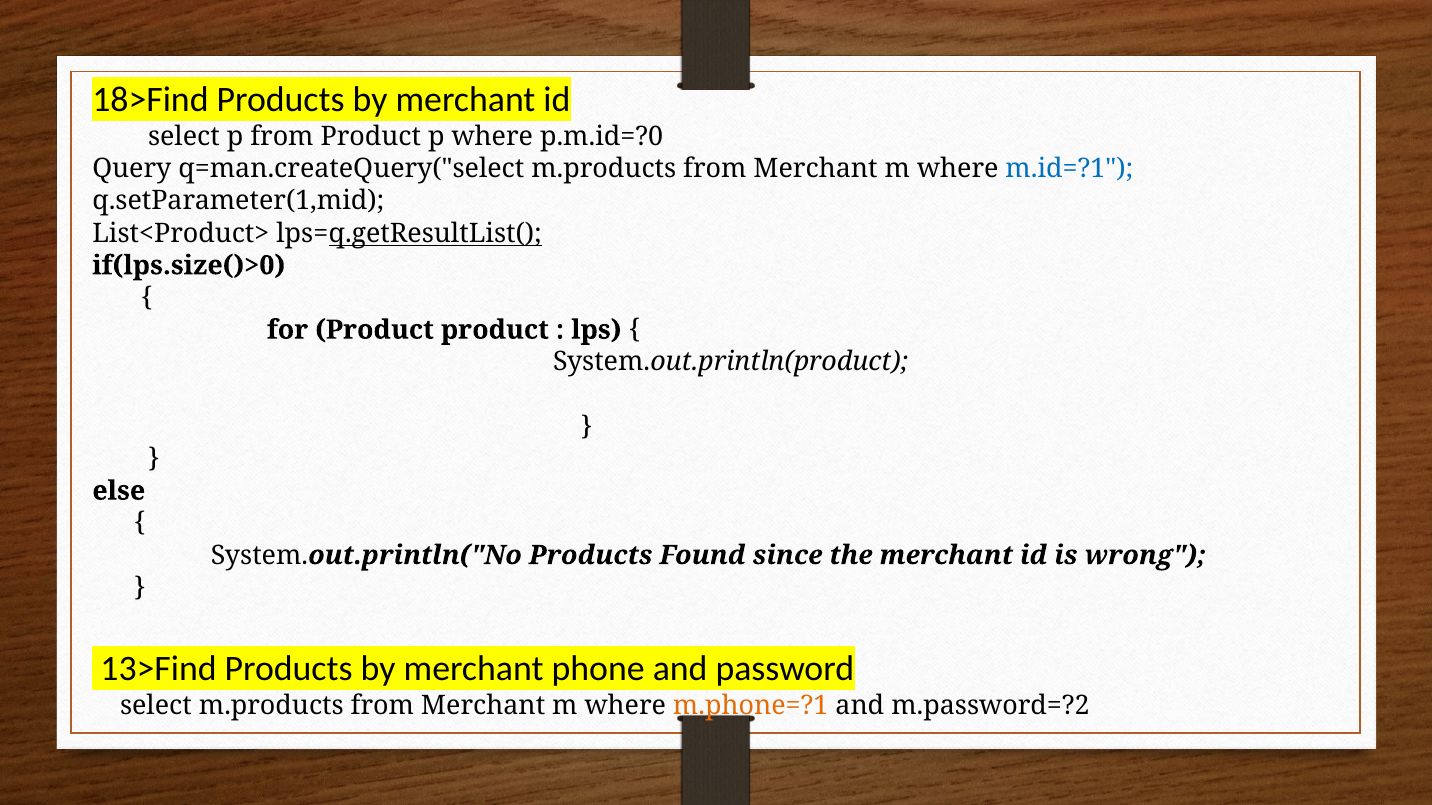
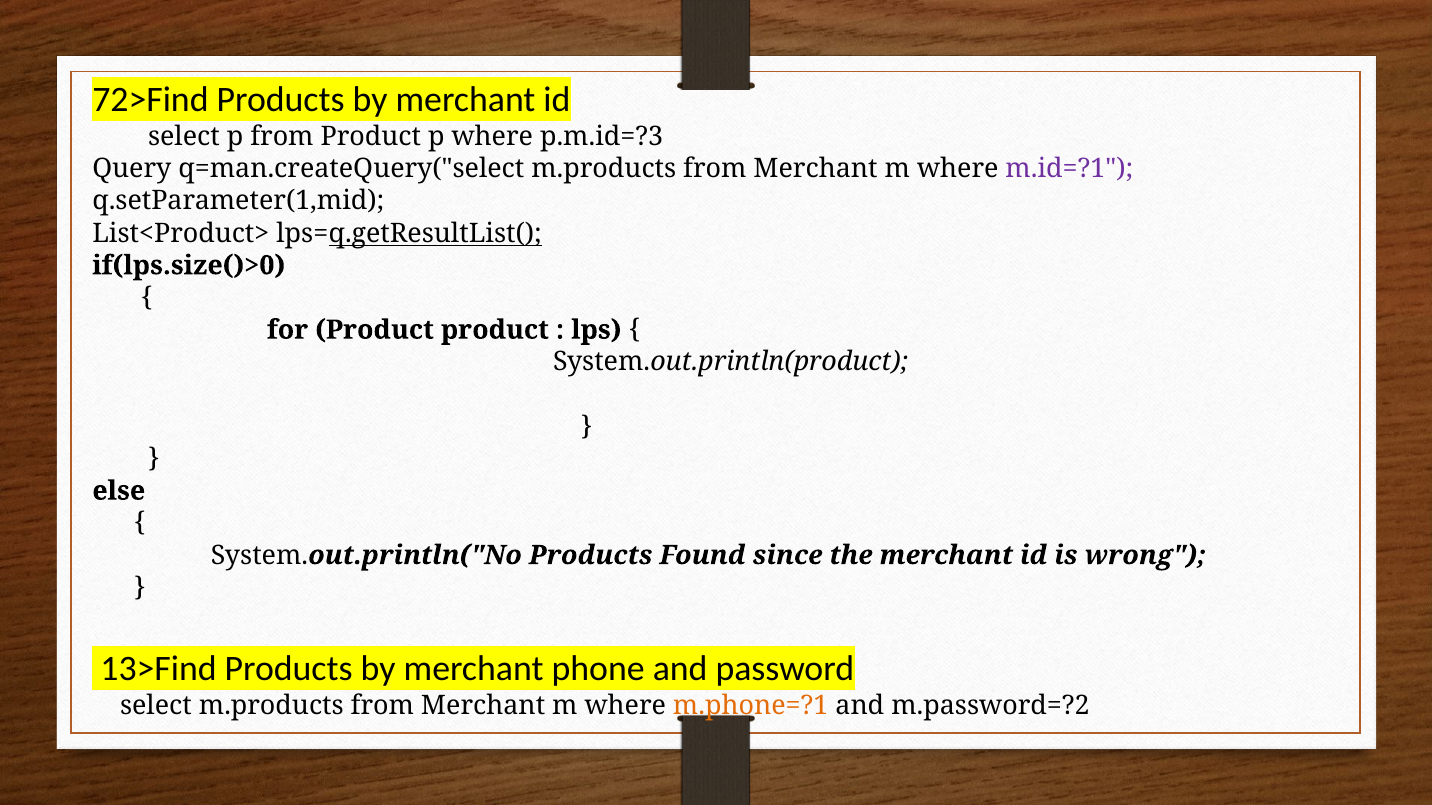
18>Find: 18>Find -> 72>Find (150, 100)
p.m.id=?0: p.m.id=?0 -> p.m.id=?3 (602, 137)
m.id=?1 colour: blue -> purple (1069, 169)
